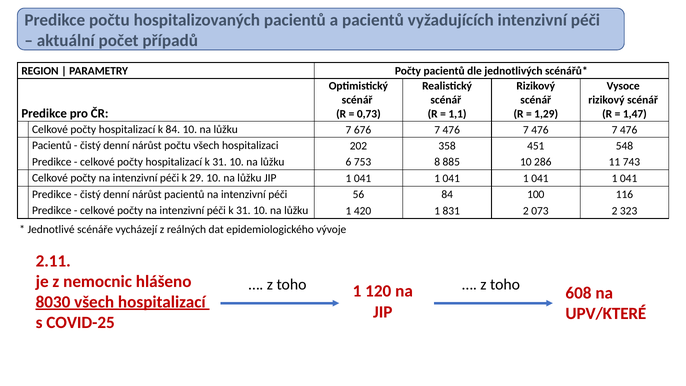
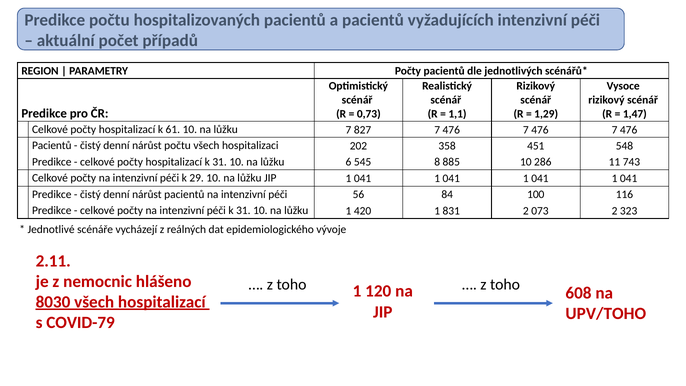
k 84: 84 -> 61 (173, 129)
676: 676 -> 827 (363, 130)
753: 753 -> 545 (363, 162)
UPV/KTERÉ: UPV/KTERÉ -> UPV/TOHO (606, 314)
COVID-25: COVID-25 -> COVID-79 (81, 323)
